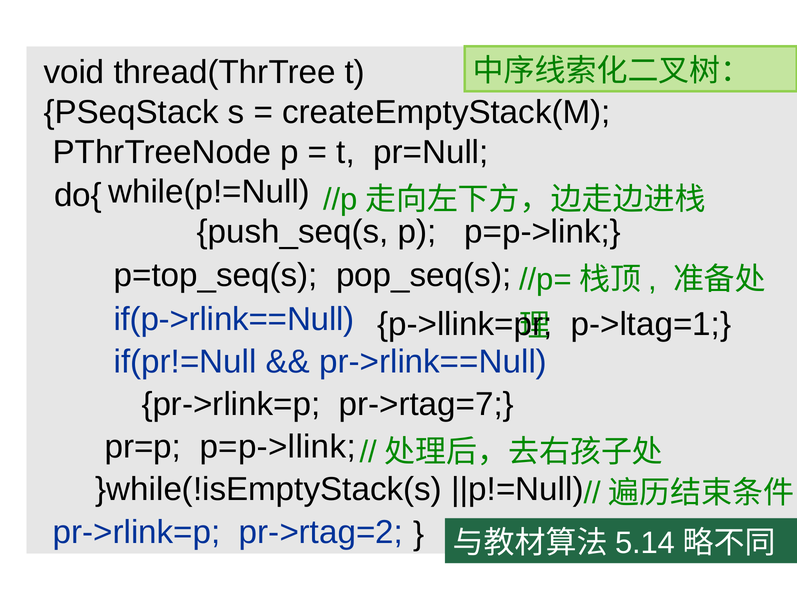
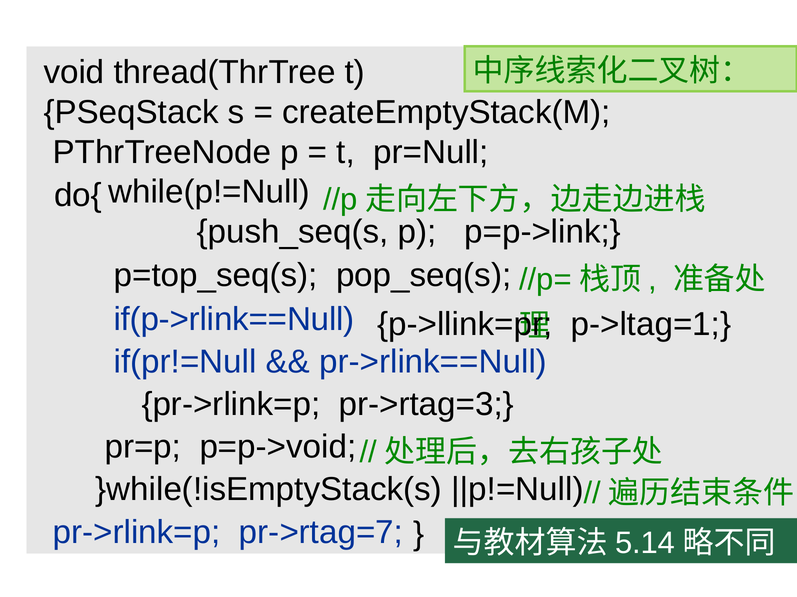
pr->rtag=7: pr->rtag=7 -> pr->rtag=3 (426, 405)
p=p->llink: p=p->llink -> p=p->void (278, 448)
pr->rtag=2: pr->rtag=2 -> pr->rtag=7 (321, 533)
